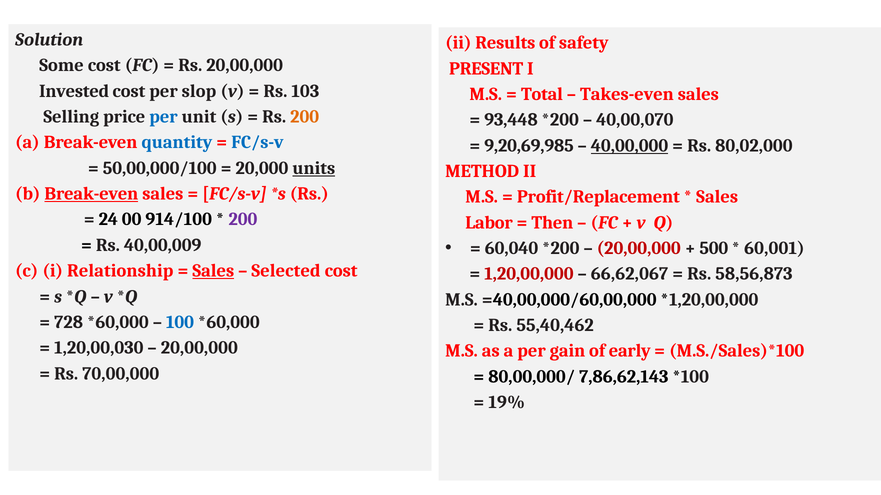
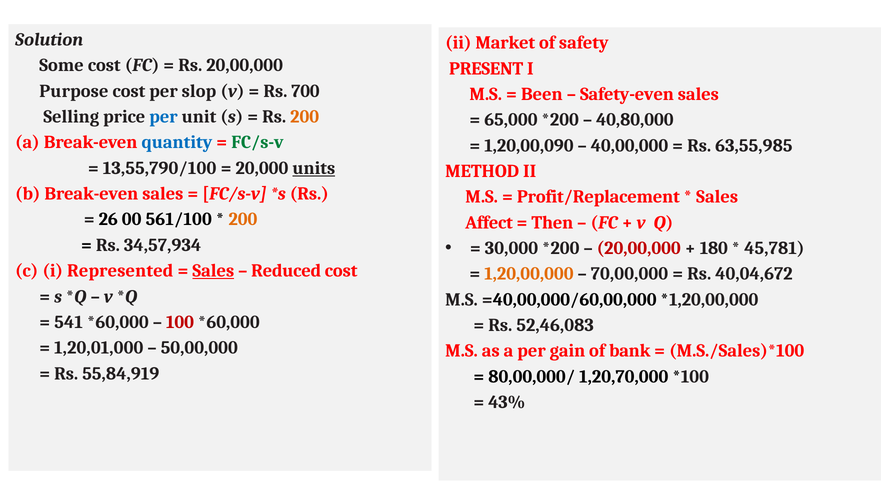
Results: Results -> Market (505, 43)
Invested: Invested -> Purpose (74, 91)
103: 103 -> 700 (306, 91)
Total: Total -> Been (542, 94)
Takes-even: Takes-even -> Safety-even (627, 94)
93,448: 93,448 -> 65,000 (511, 120)
40,00,070: 40,00,070 -> 40,80,000 (635, 120)
FC/s-v colour: blue -> green (257, 143)
9,20,69,985: 9,20,69,985 -> 1,20,00,090 (529, 146)
40,00,000 underline: present -> none (630, 146)
80,02,000: 80,02,000 -> 63,55,985 (754, 146)
50,00,000/100: 50,00,000/100 -> 13,55,790/100 (160, 168)
Break-even underline: present -> none (91, 194)
24: 24 -> 26 (108, 220)
914/100: 914/100 -> 561/100 (179, 220)
200 colour: purple -> orange (243, 220)
Labor: Labor -> Affect (489, 223)
40,00,009: 40,00,009 -> 34,57,934 (163, 245)
60,040: 60,040 -> 30,000 (511, 248)
500: 500 -> 180 (714, 248)
60,001: 60,001 -> 45,781 (774, 248)
Relationship: Relationship -> Represented (120, 271)
Selected: Selected -> Reduced (286, 271)
1,20,00,000 colour: red -> orange (529, 274)
66,62,067: 66,62,067 -> 70,00,000 (630, 274)
58,56,873: 58,56,873 -> 40,04,672 (754, 274)
728: 728 -> 541 (69, 322)
100 colour: blue -> red (180, 322)
55,40,462: 55,40,462 -> 52,46,083 (555, 326)
1,20,00,030: 1,20,00,030 -> 1,20,01,000 (99, 348)
20,00,000: 20,00,000 -> 50,00,000 (199, 348)
early: early -> bank (630, 351)
70,00,000: 70,00,000 -> 55,84,919 (121, 374)
7,86,62,143: 7,86,62,143 -> 1,20,70,000 (624, 377)
19%: 19% -> 43% (507, 403)
